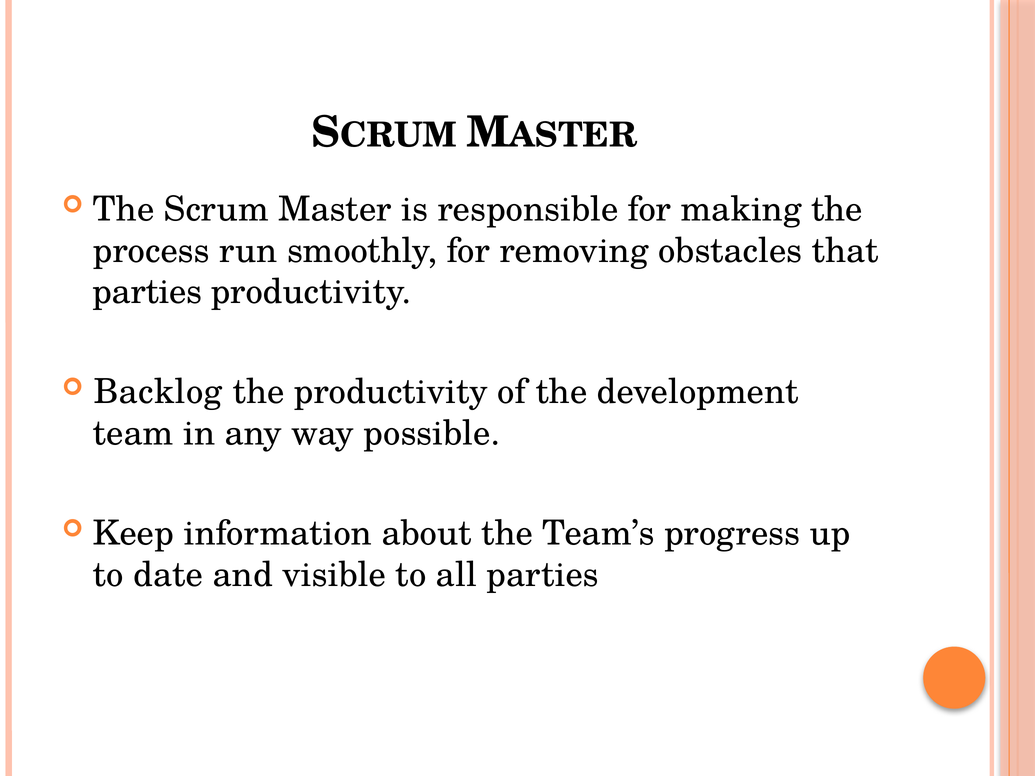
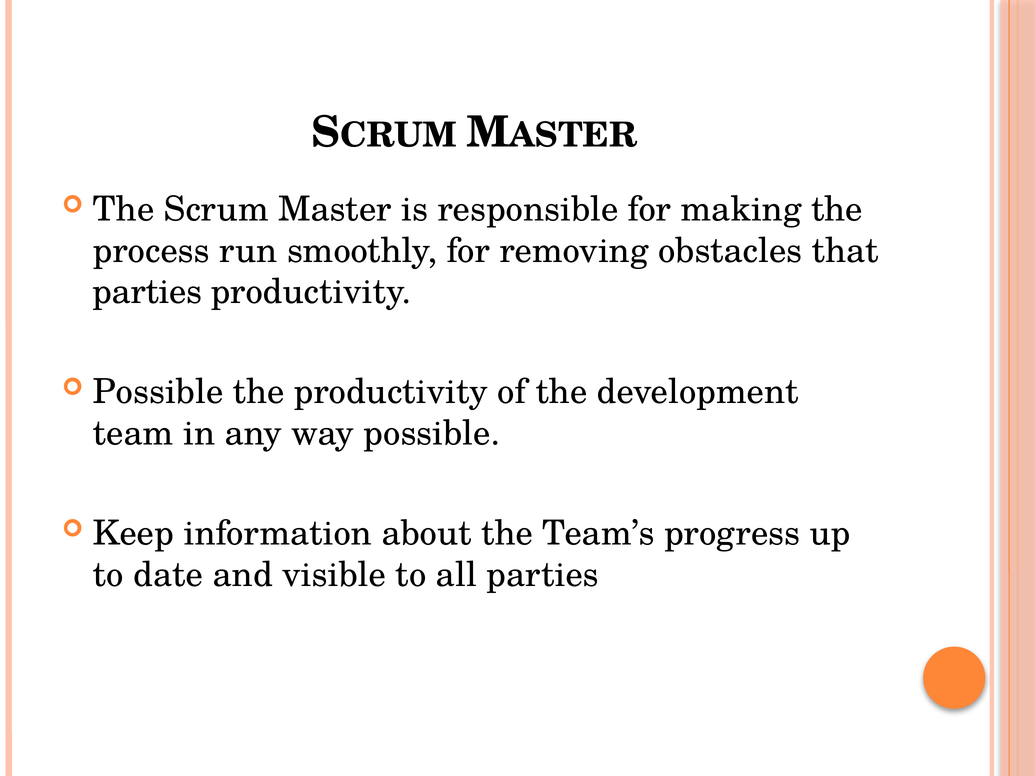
Backlog: Backlog -> Possible (158, 392)
